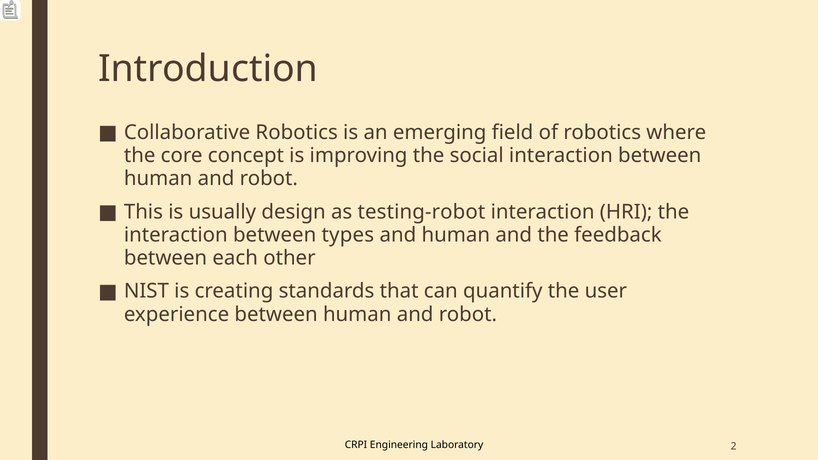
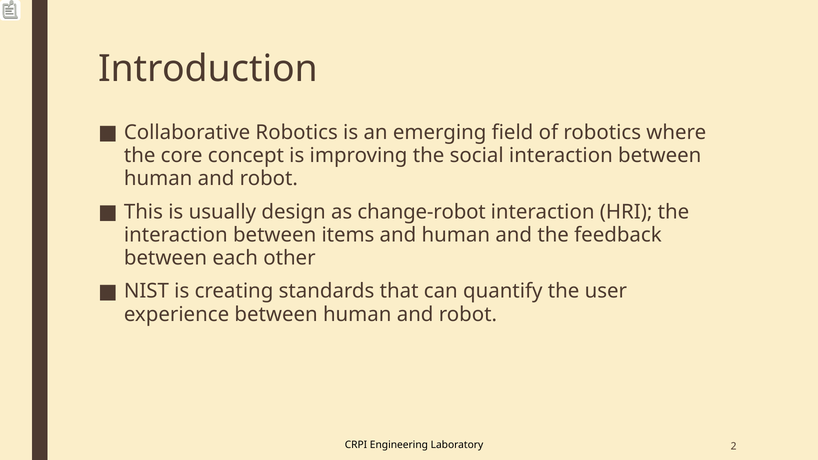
testing-robot: testing-robot -> change-robot (422, 212)
types: types -> items (348, 235)
